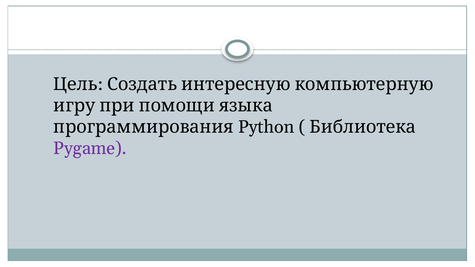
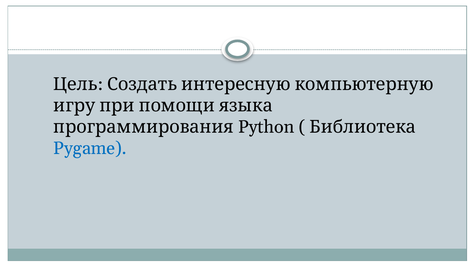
Pygame colour: purple -> blue (90, 148)
